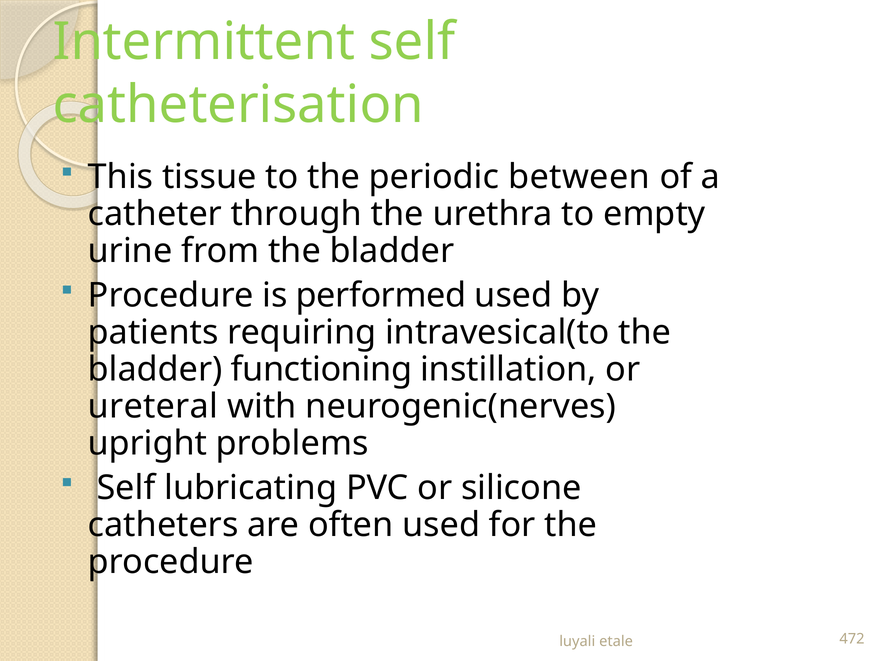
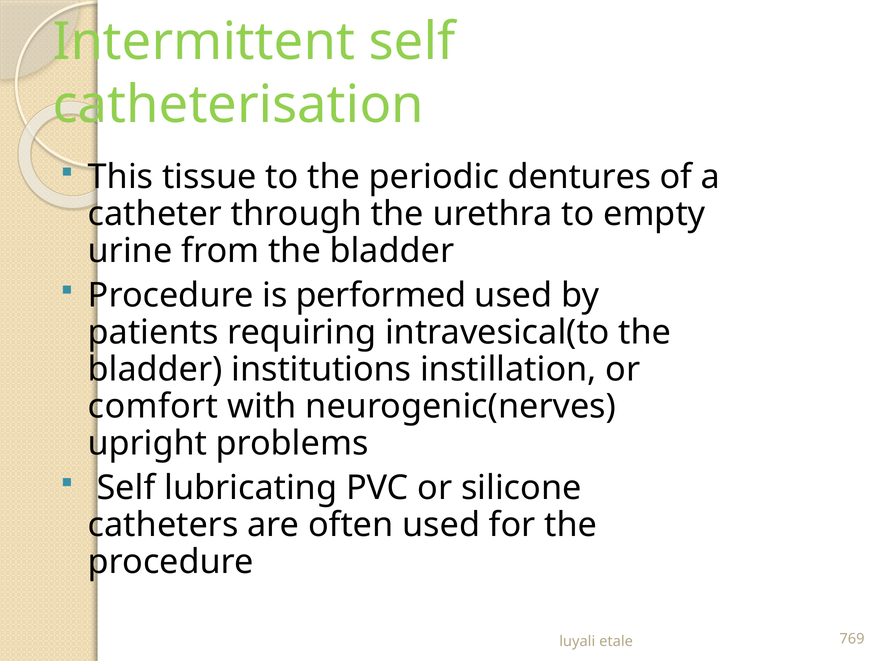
between: between -> dentures (579, 177)
functioning: functioning -> institutions (321, 369)
ureteral: ureteral -> comfort (153, 406)
472: 472 -> 769 (852, 639)
